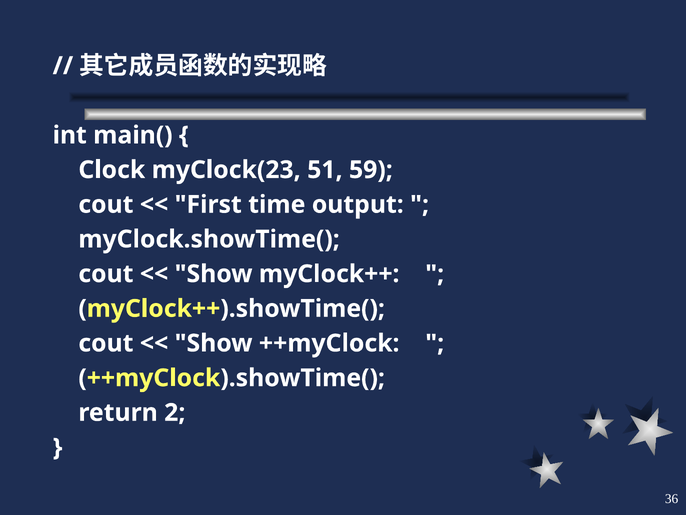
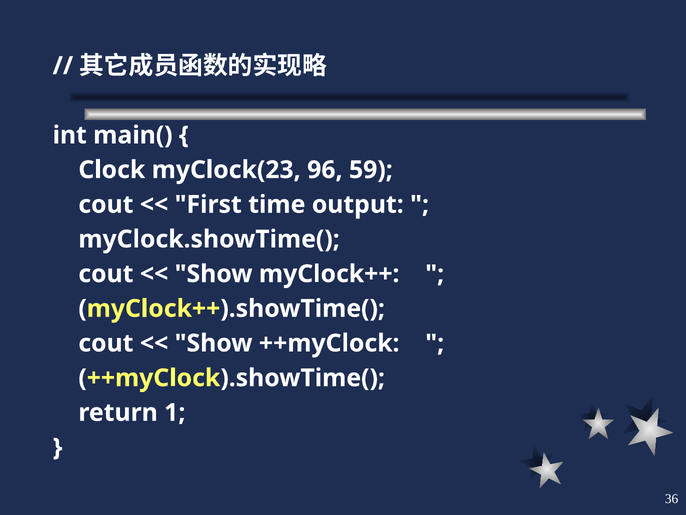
51: 51 -> 96 (325, 170)
2: 2 -> 1 (175, 412)
